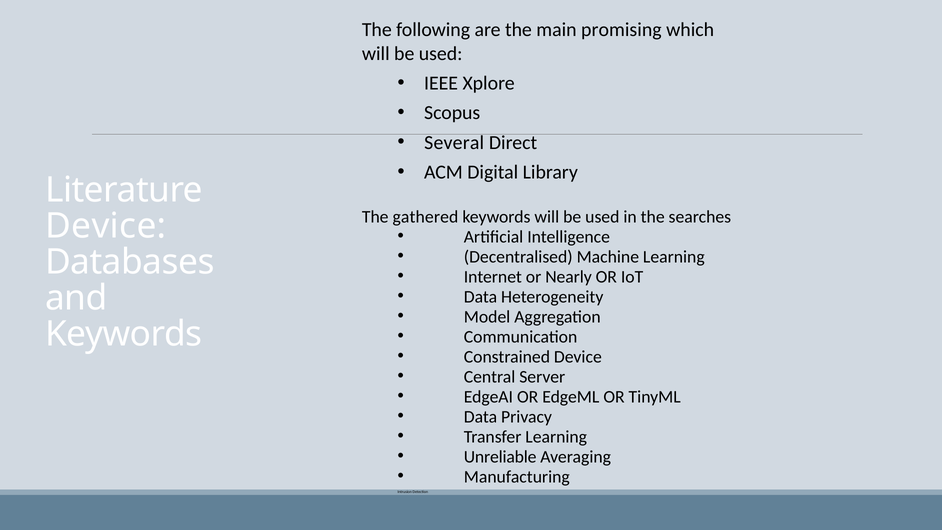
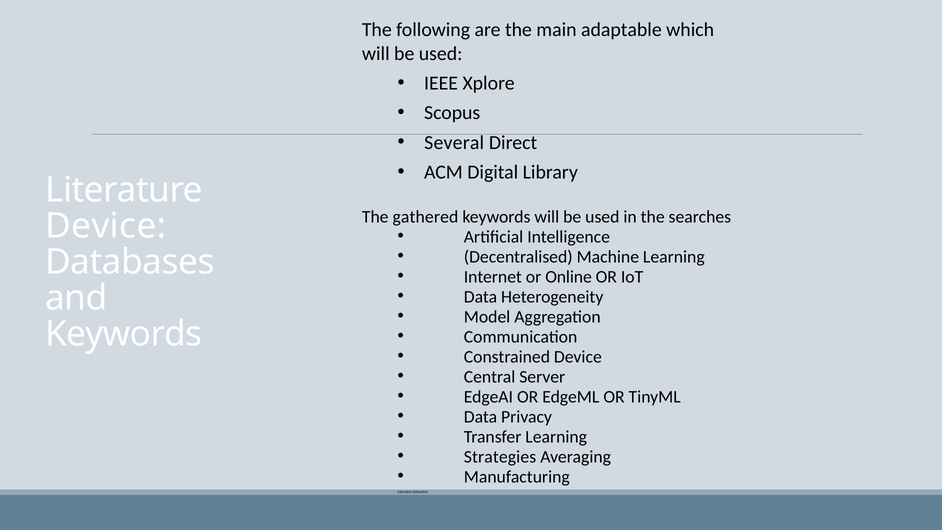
promising: promising -> adaptable (621, 30)
Nearly: Nearly -> Online (569, 277)
Unreliable: Unreliable -> Strategies (500, 457)
